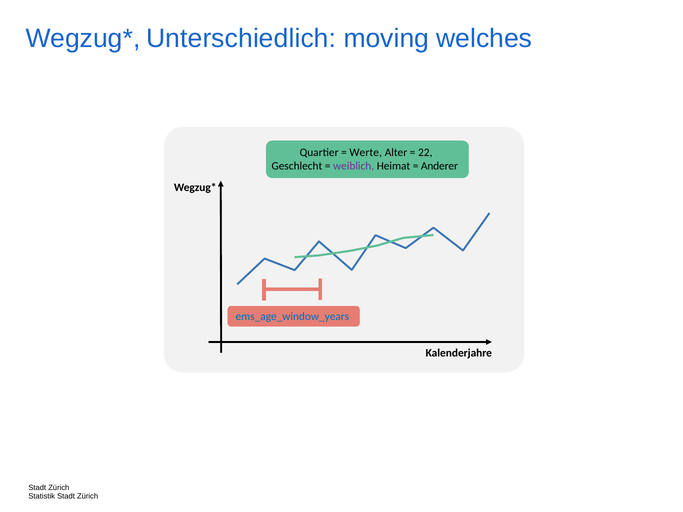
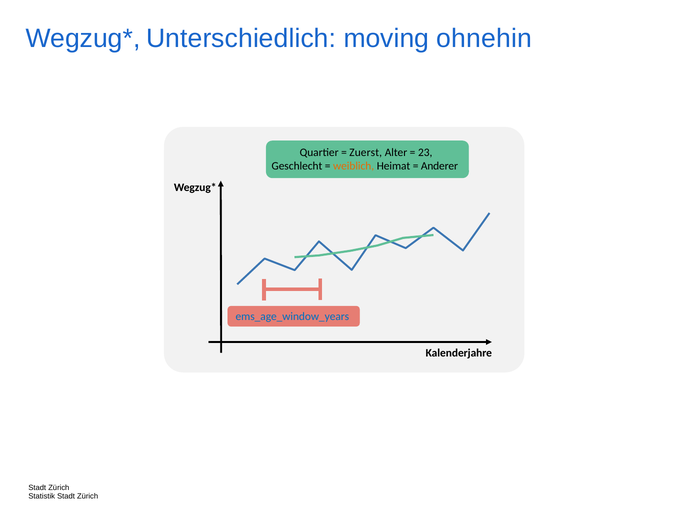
welches: welches -> ohnehin (484, 39)
Werte: Werte -> Zuerst (366, 153)
22: 22 -> 23 (425, 153)
weiblich colour: purple -> orange (354, 166)
